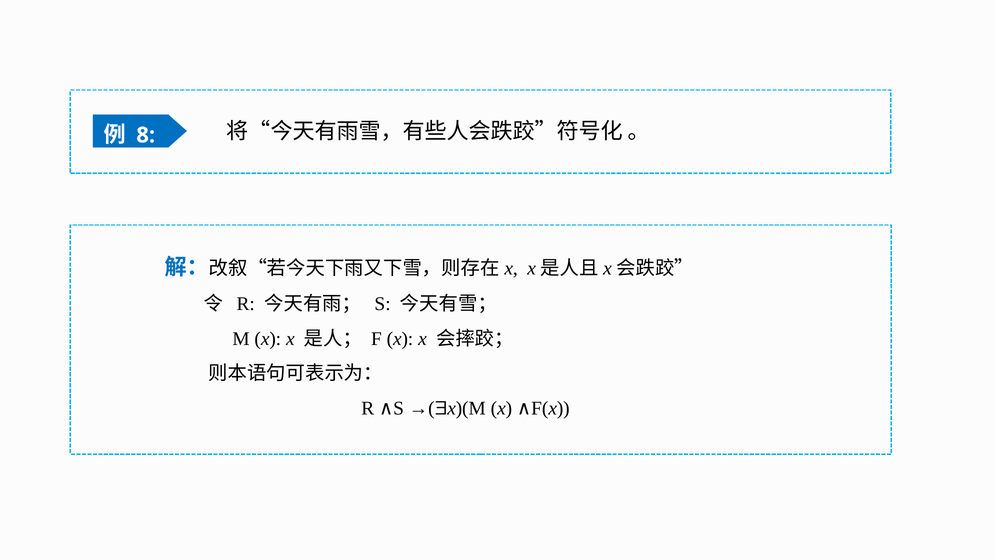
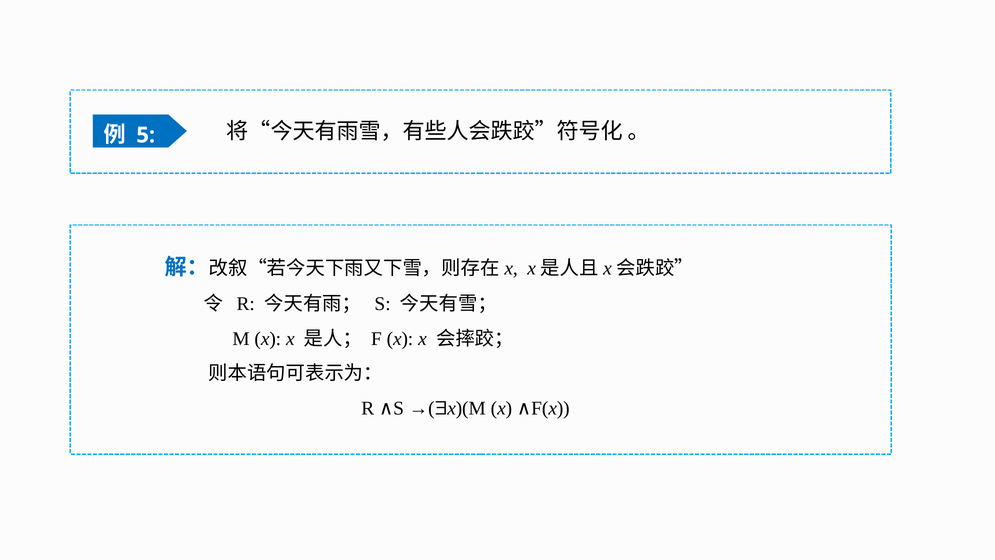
8: 8 -> 5 (146, 135)
